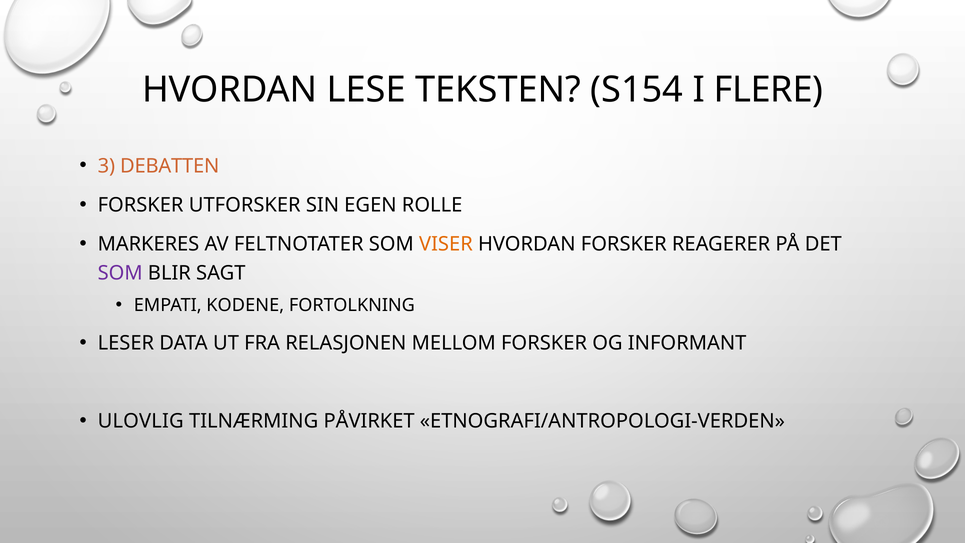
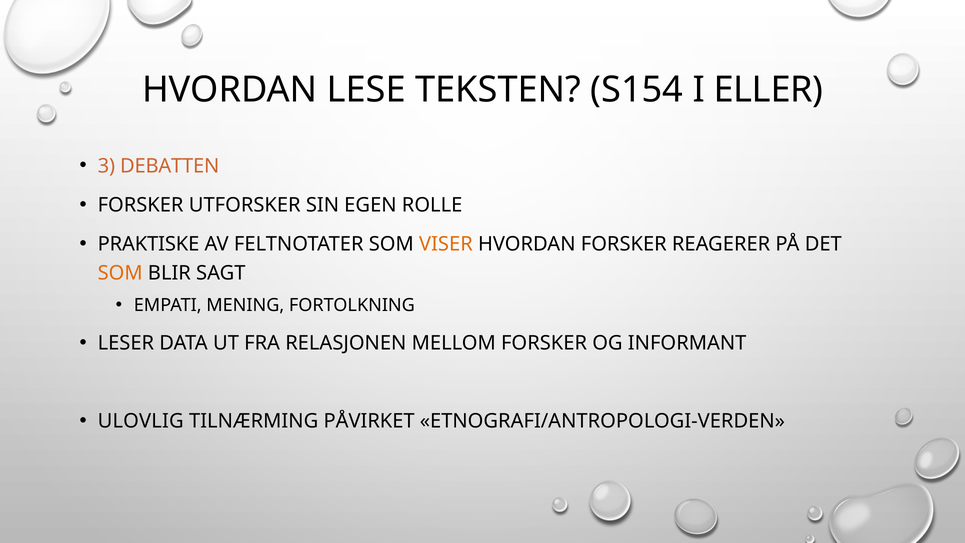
FLERE: FLERE -> ELLER (768, 90)
MARKERES: MARKERES -> PRAKTISKE (149, 244)
SOM colour: purple -> orange (120, 273)
KODENE: KODENE -> MENING (245, 305)
